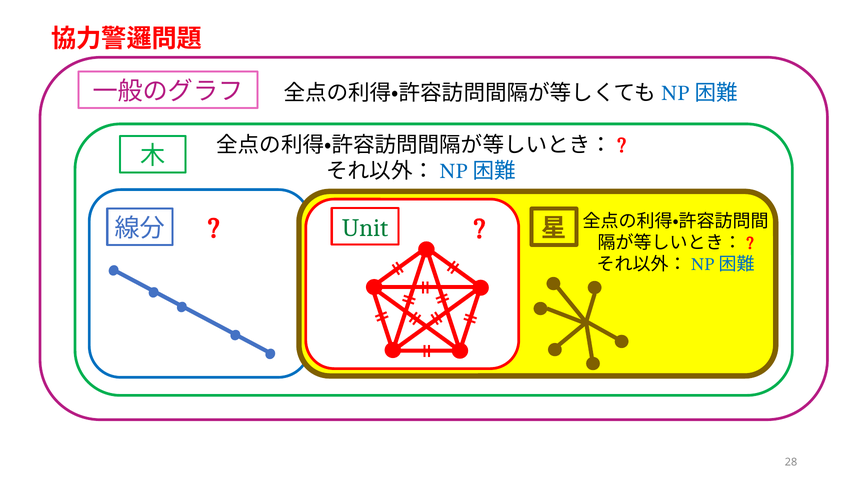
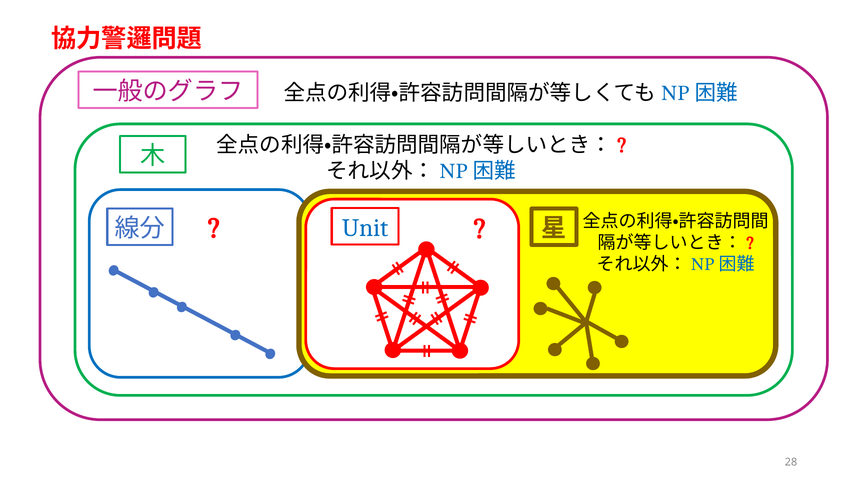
Unit colour: green -> blue (365, 228)
